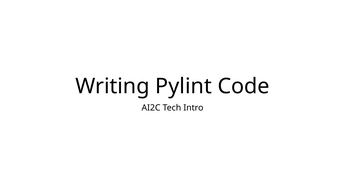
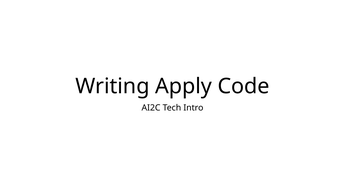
Pylint: Pylint -> Apply (184, 86)
